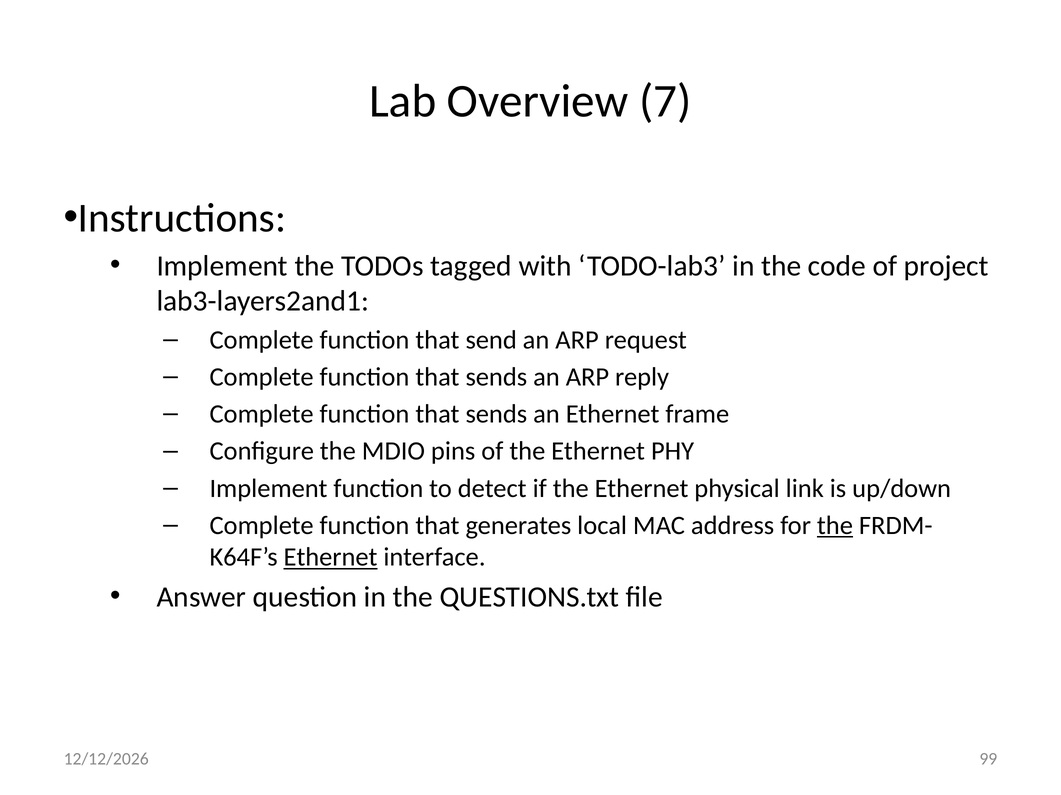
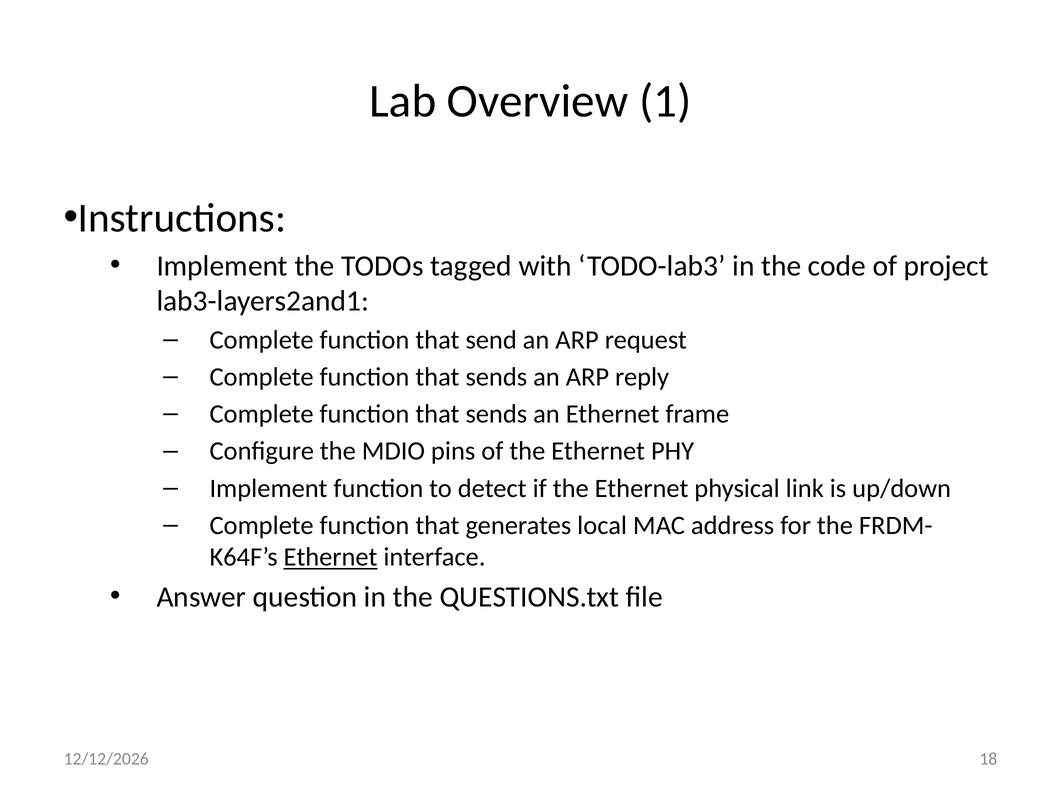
7: 7 -> 1 (665, 101)
the underline: present -> none (835, 526)
99: 99 -> 18 (988, 760)
